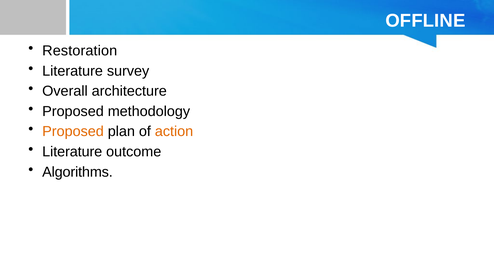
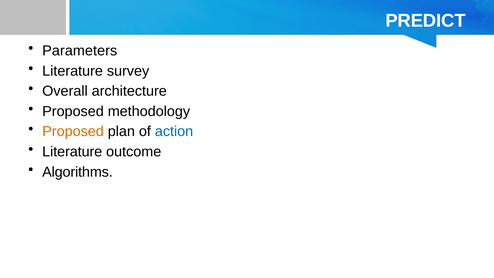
OFFLINE: OFFLINE -> PREDICT (426, 21)
Restoration: Restoration -> Parameters (80, 51)
action colour: orange -> blue (174, 131)
